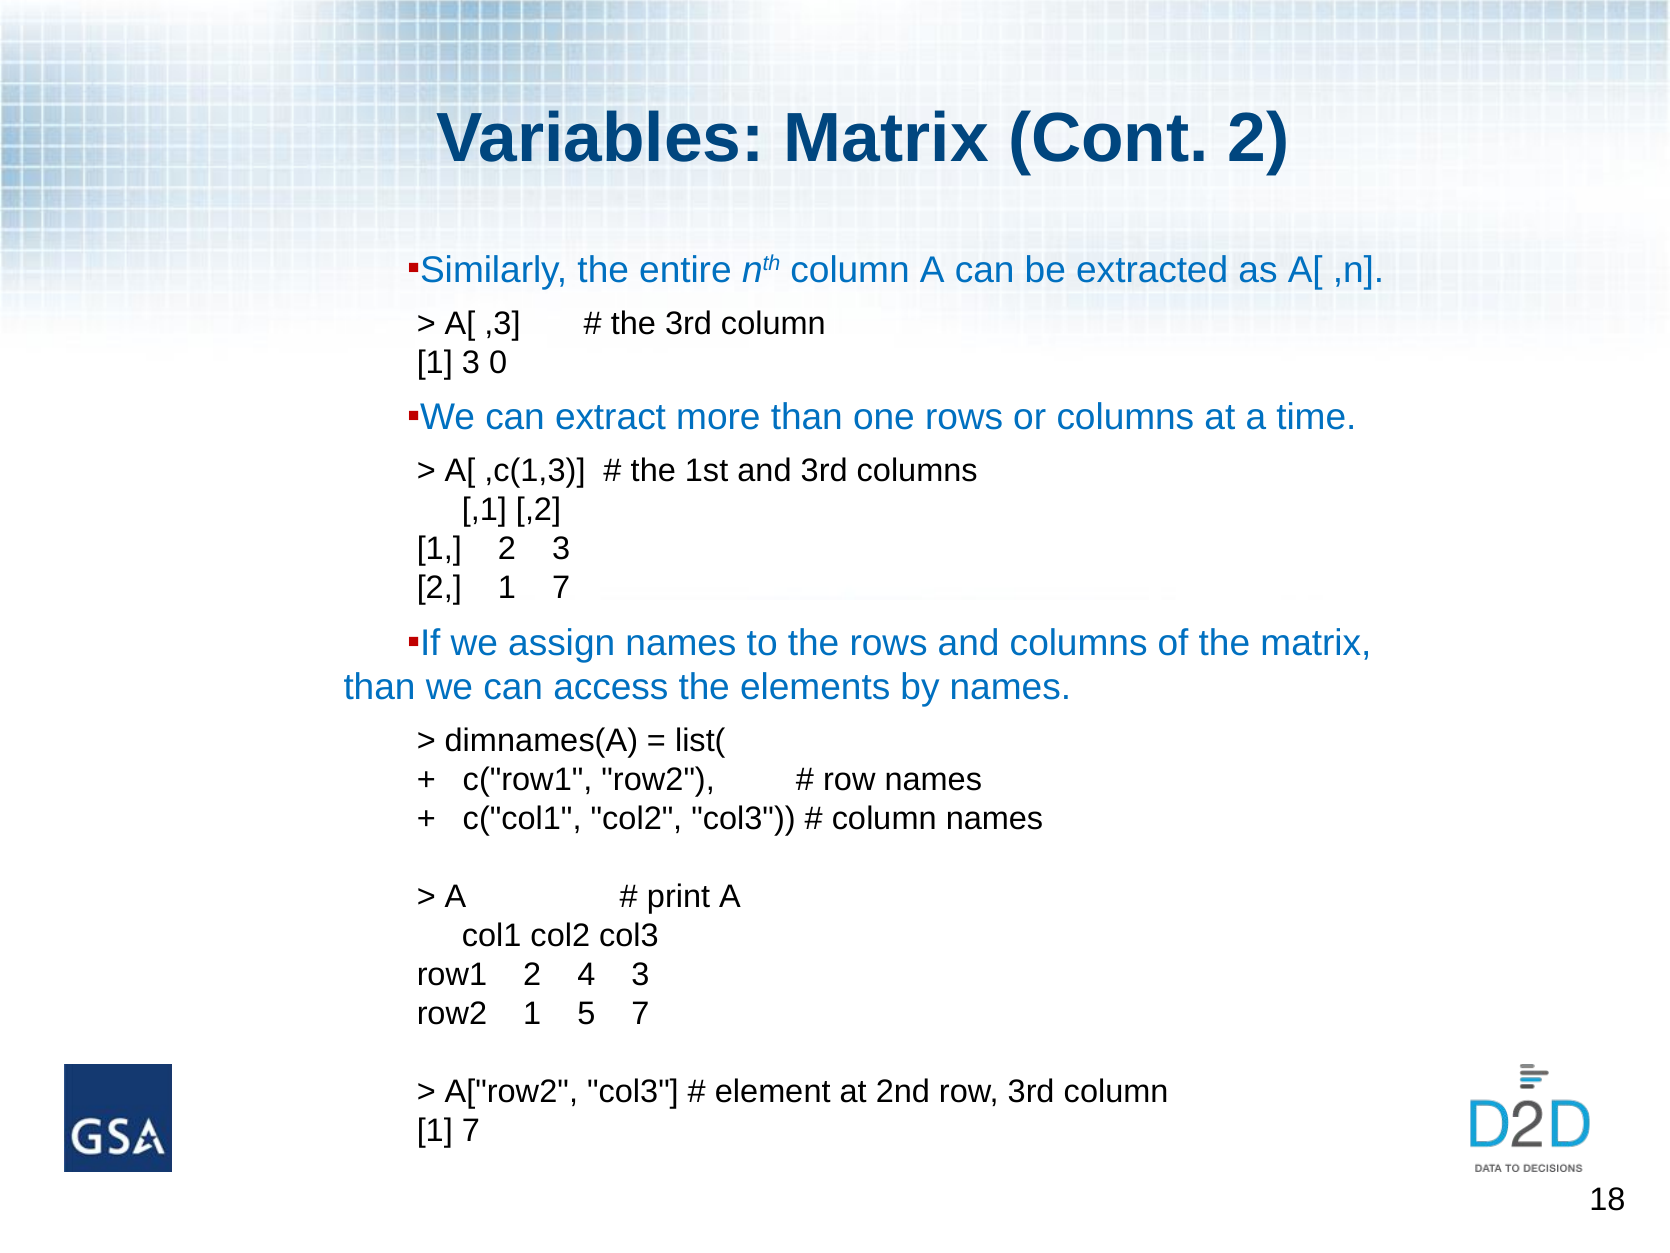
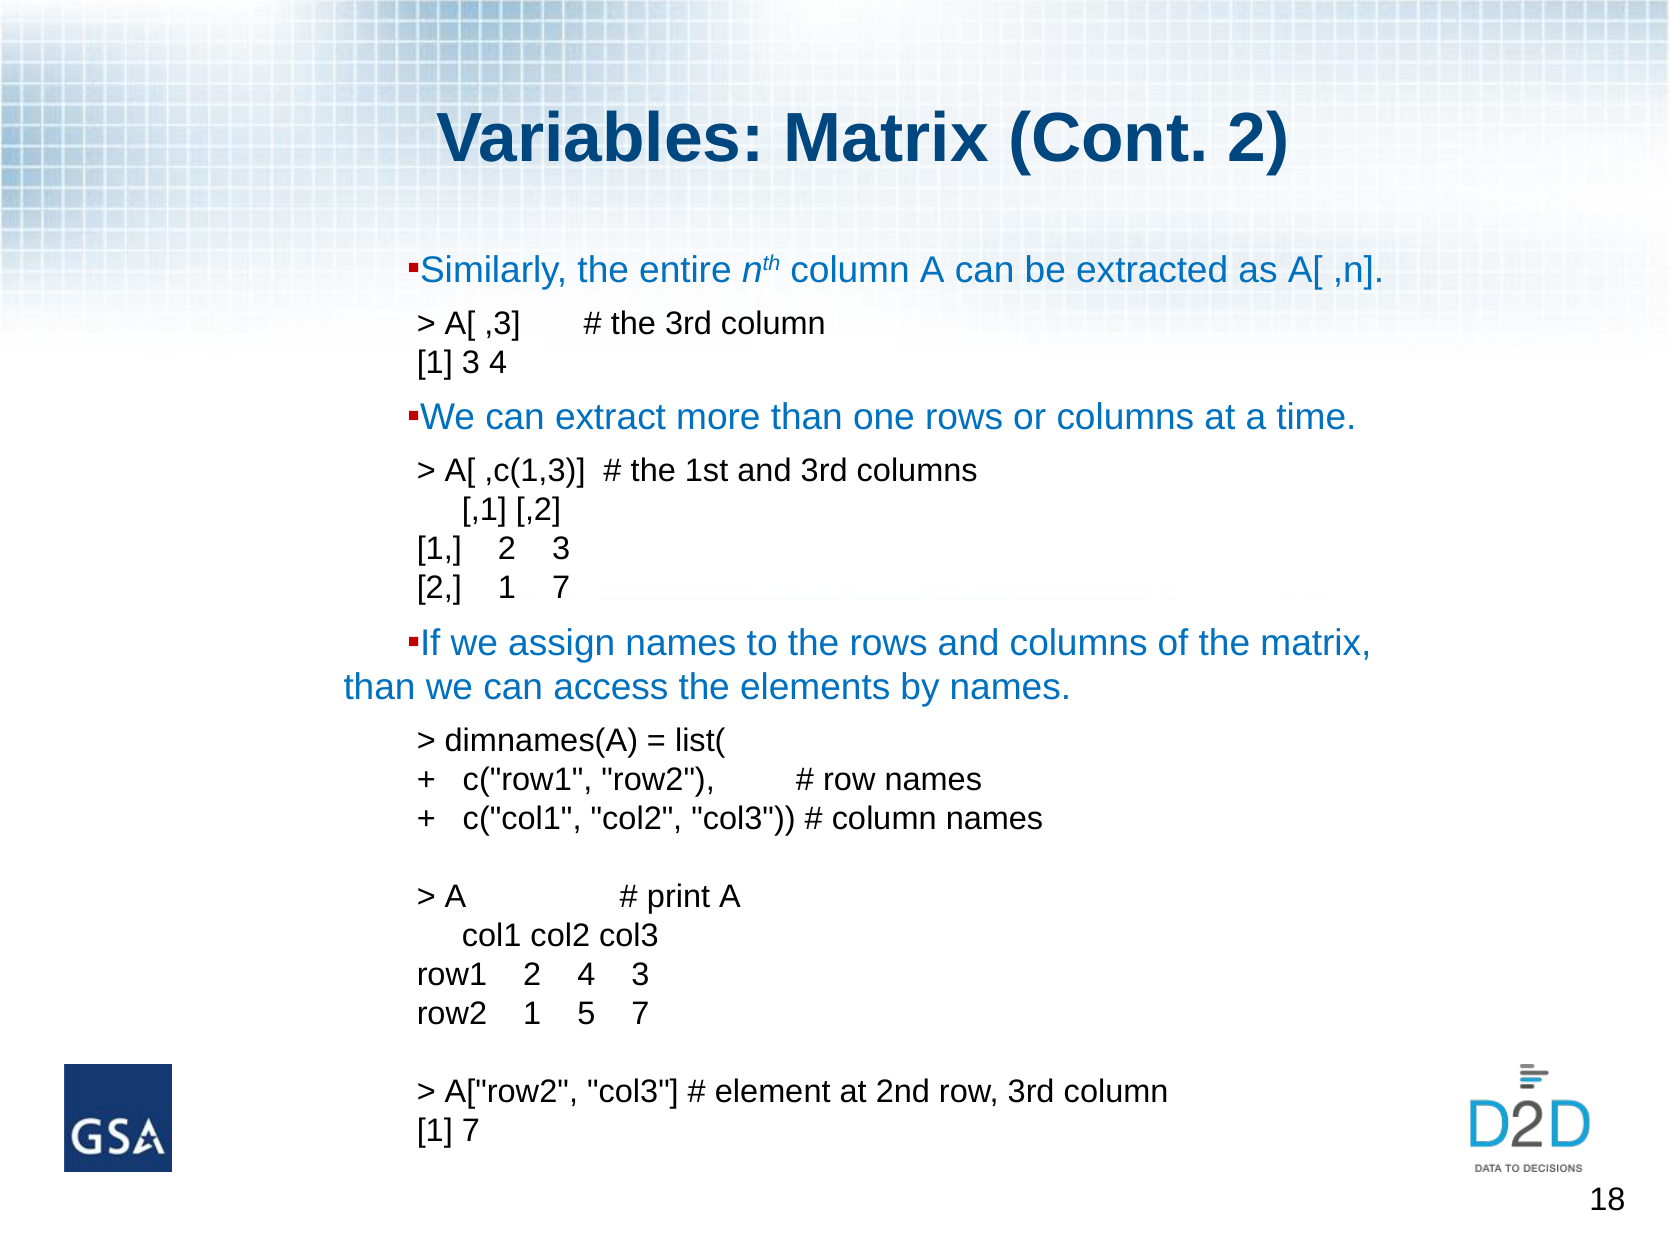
3 0: 0 -> 4 (498, 362)
